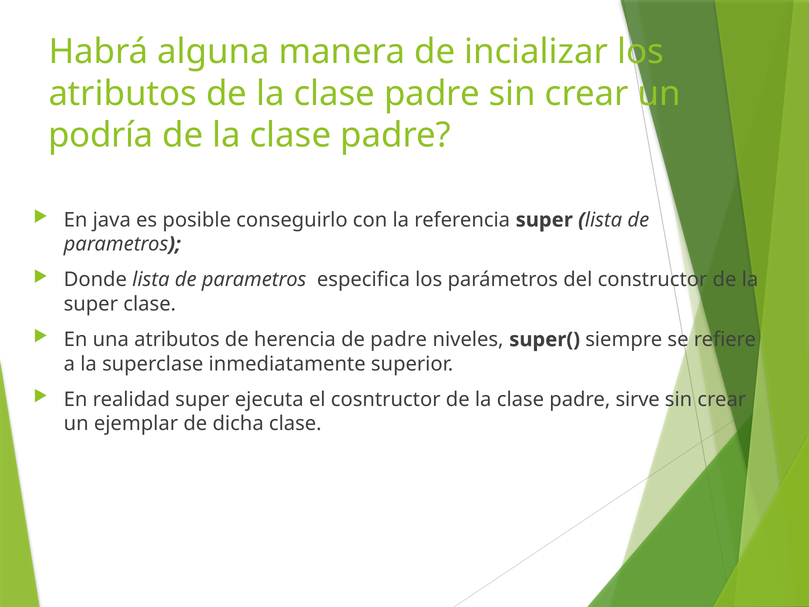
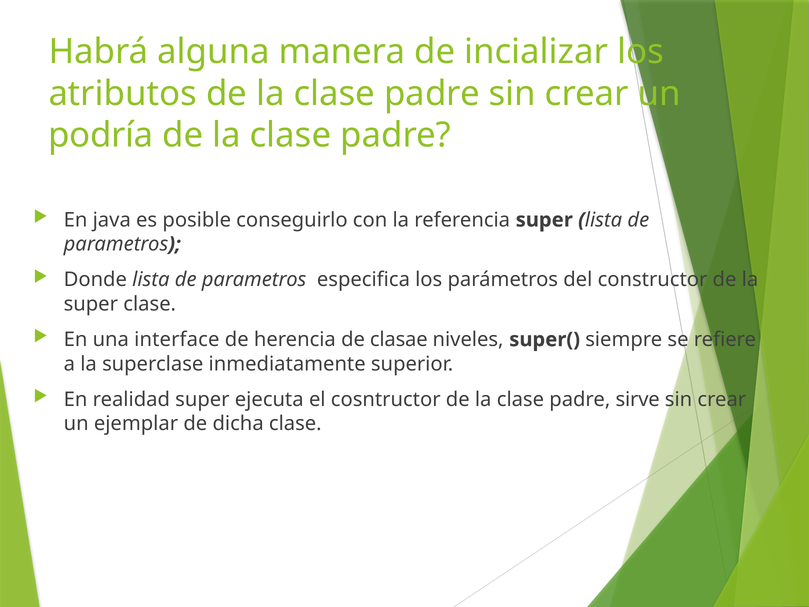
una atributos: atributos -> interface (177, 339)
de padre: padre -> clasae (399, 339)
